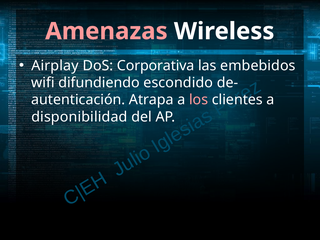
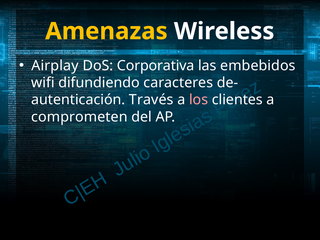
Amenazas colour: pink -> yellow (106, 31)
escondido: escondido -> caracteres (178, 83)
Atrapa: Atrapa -> Través (151, 100)
disponibilidad: disponibilidad -> comprometen (79, 117)
